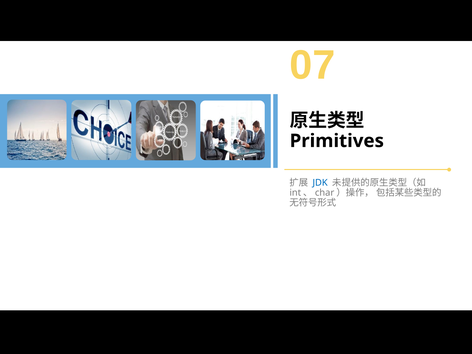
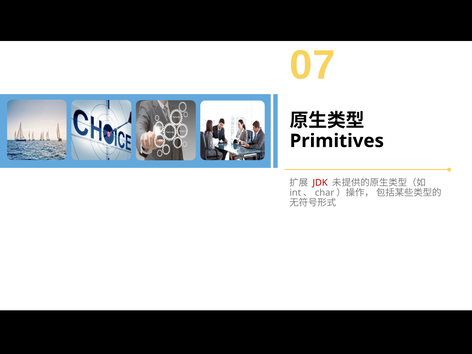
JDK colour: blue -> red (320, 183)
